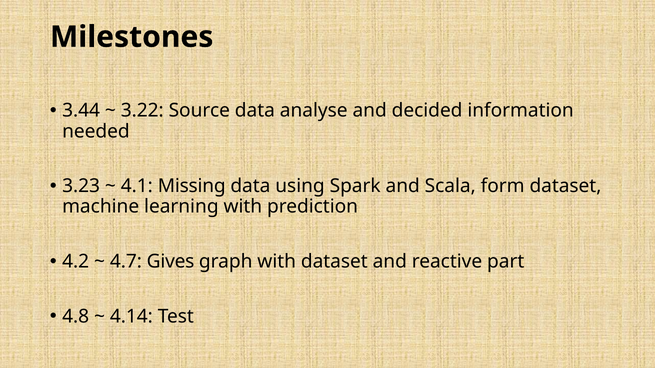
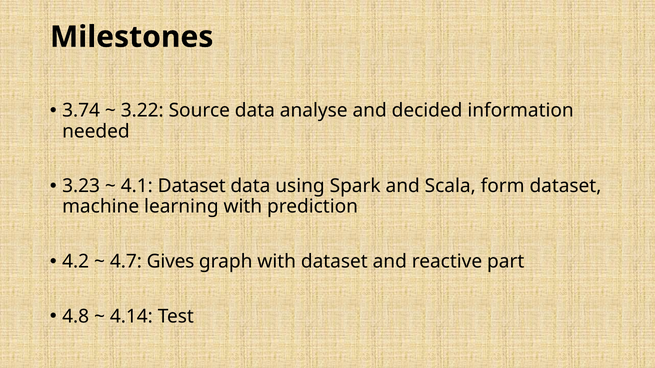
3.44: 3.44 -> 3.74 (81, 111)
4.1 Missing: Missing -> Dataset (192, 186)
